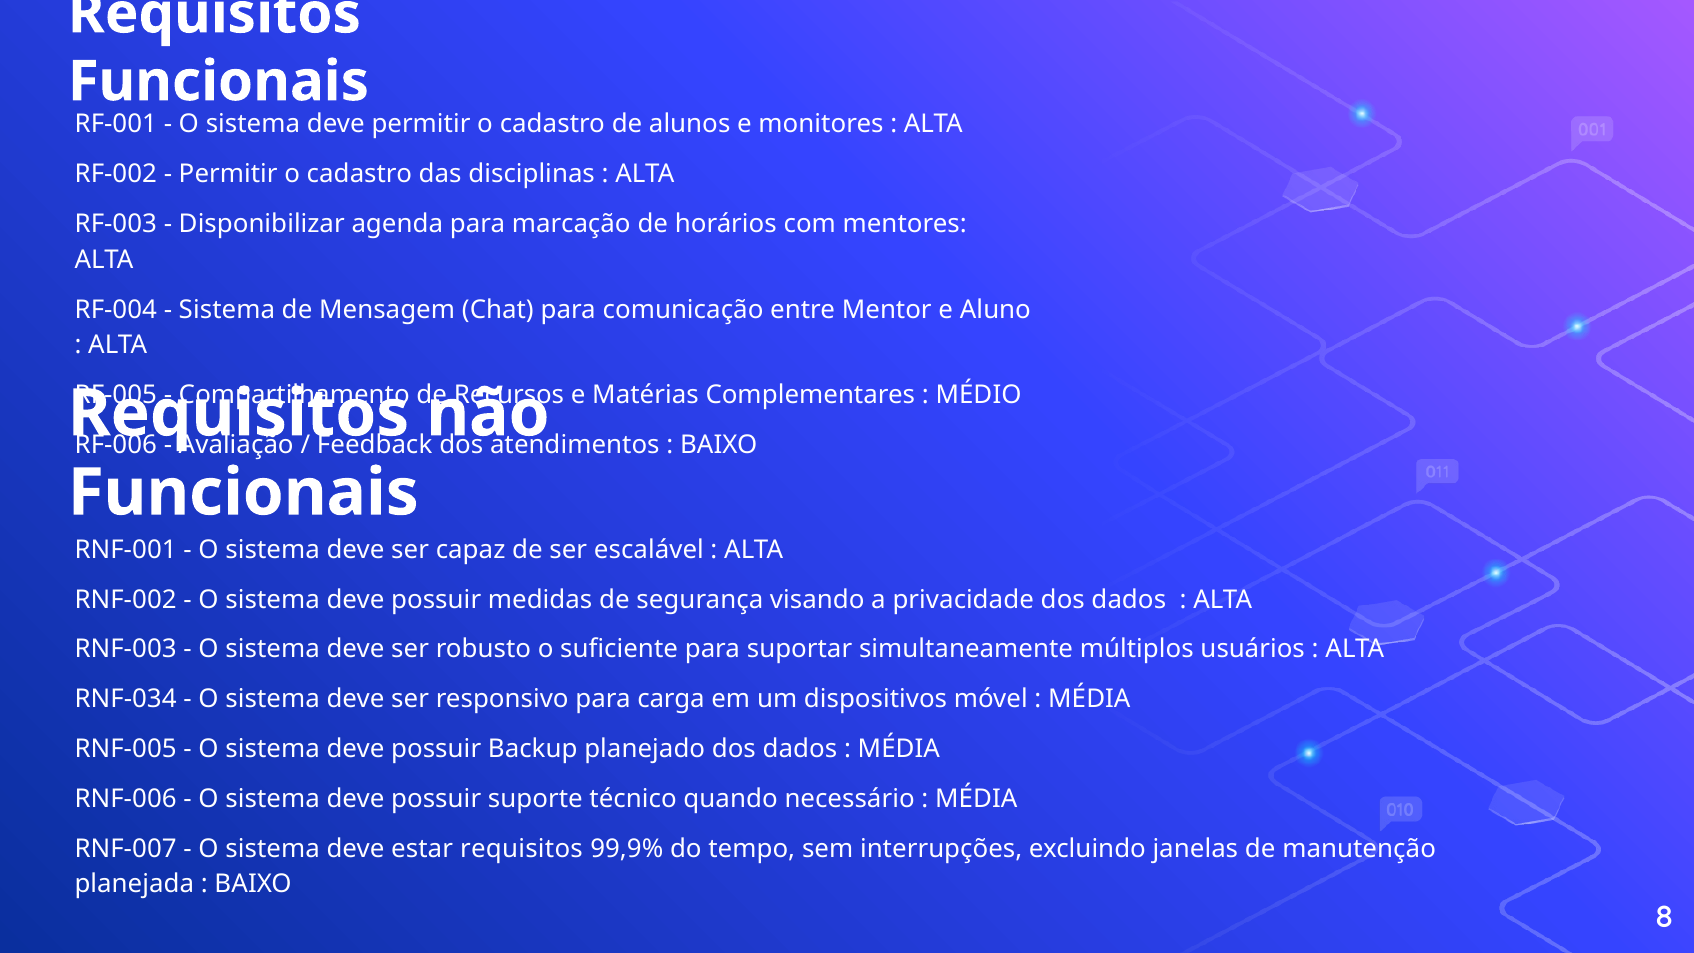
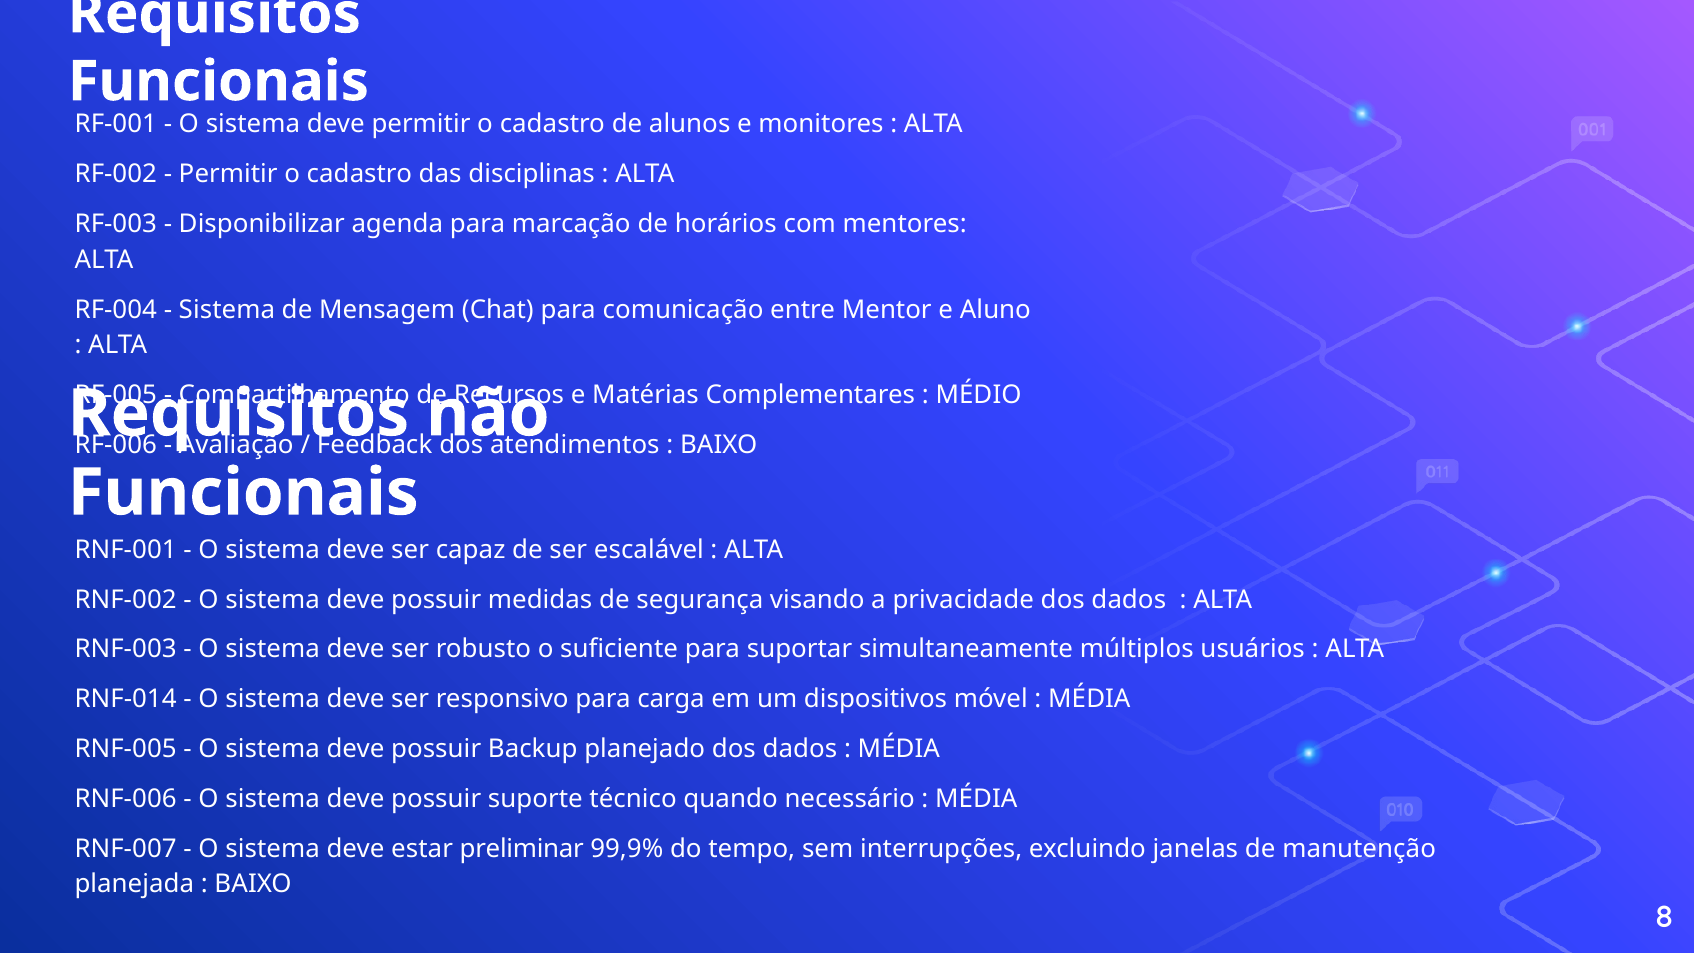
RNF-034: RNF-034 -> RNF-014 (126, 699)
estar requisitos: requisitos -> preliminar (522, 849)
